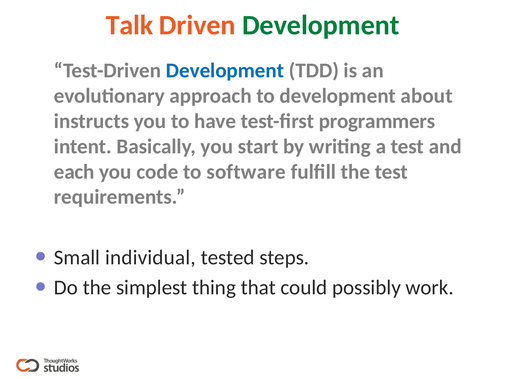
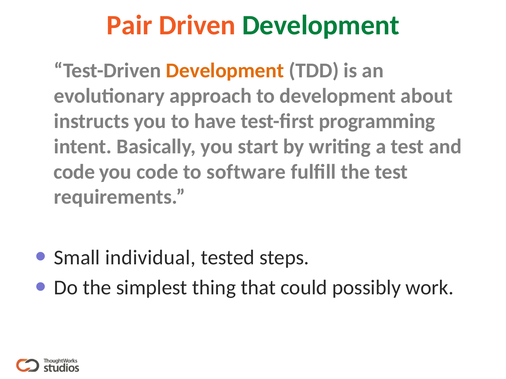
Talk: Talk -> Pair (129, 25)
Development colour: blue -> orange (225, 71)
programmers: programmers -> programming (377, 121)
each: each -> code (74, 172)
